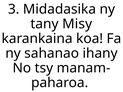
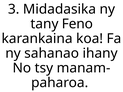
Misy: Misy -> Feno (77, 24)
